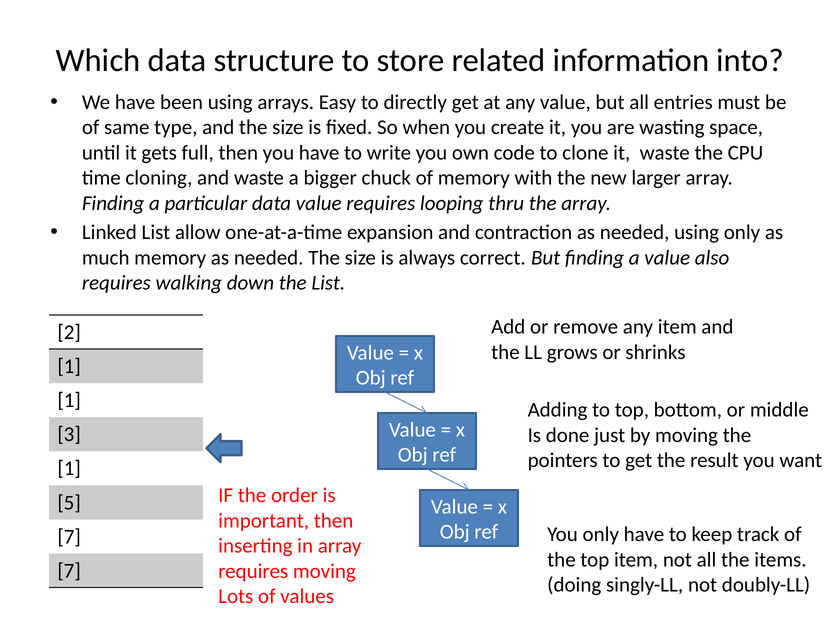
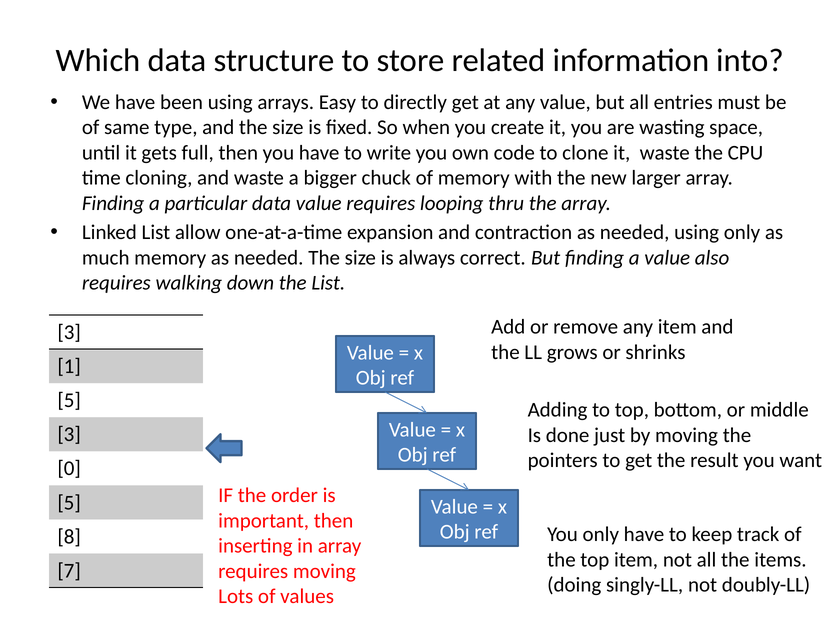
2: 2 -> 3 (69, 332)
1: 1 -> 5 (69, 400)
1: 1 -> 0 (69, 469)
7: 7 -> 8 (69, 537)
